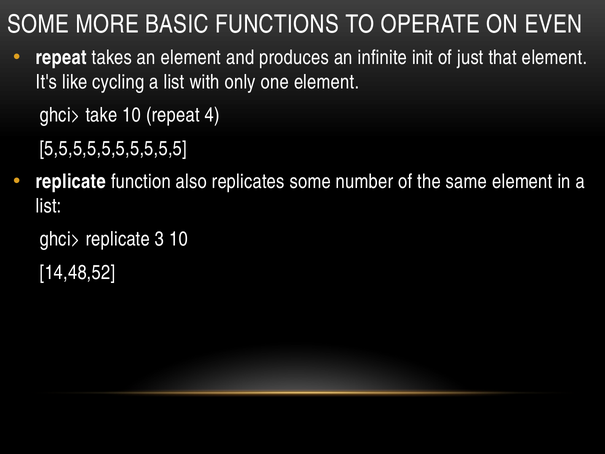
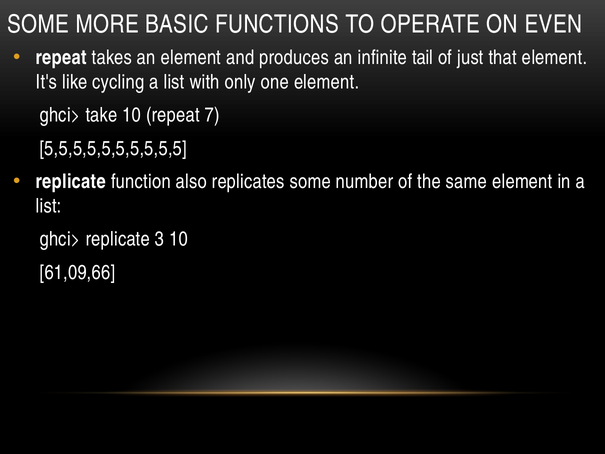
init: init -> tail (423, 58)
4: 4 -> 7 (212, 115)
14,48,52: 14,48,52 -> 61,09,66 (77, 272)
